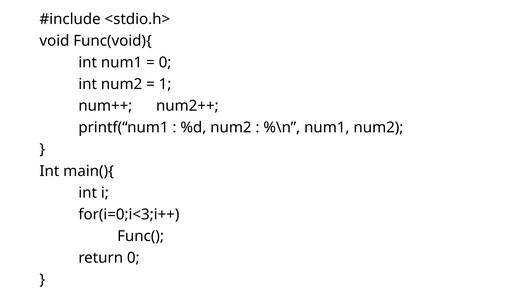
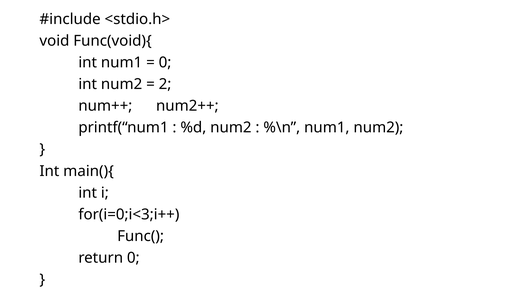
1: 1 -> 2 (165, 84)
